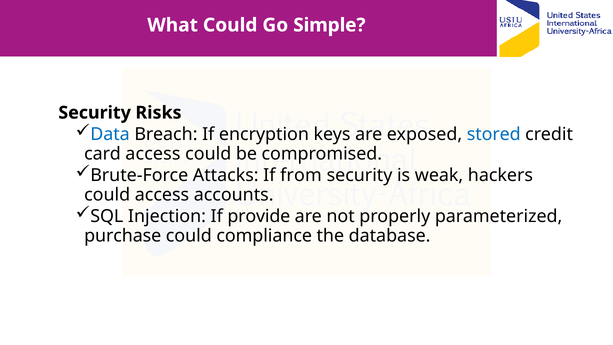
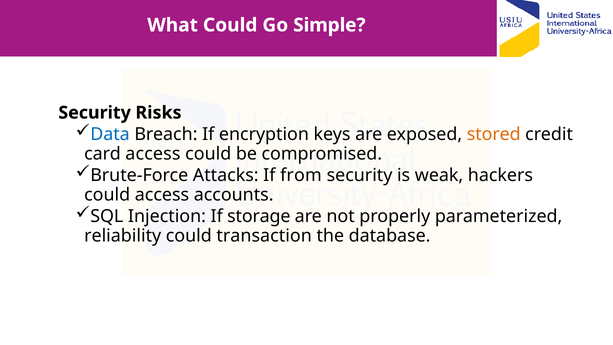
stored colour: blue -> orange (494, 134)
provide: provide -> storage (259, 216)
purchase: purchase -> reliability (123, 236)
compliance: compliance -> transaction (264, 236)
